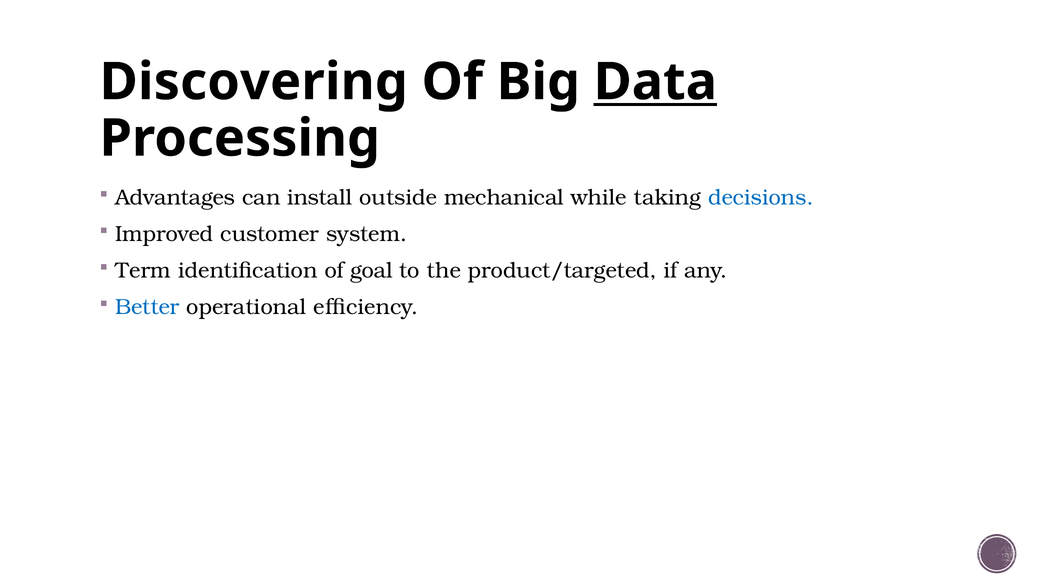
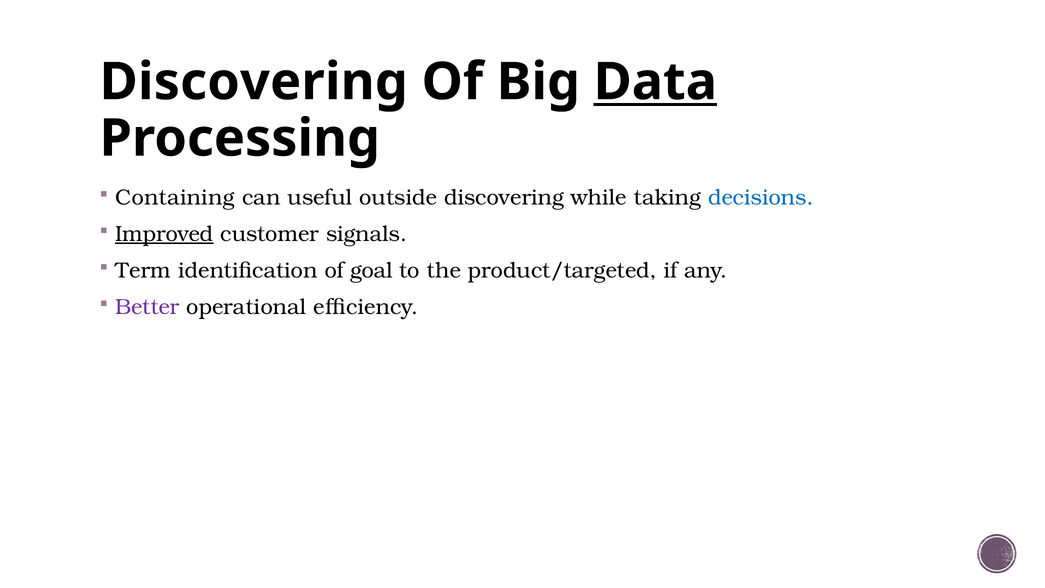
Advantages: Advantages -> Containing (175, 197)
install: install -> useful (320, 197)
outside mechanical: mechanical -> discovering (504, 197)
Improved underline: none -> present (164, 234)
system: system -> signals (367, 234)
Better colour: blue -> purple (147, 307)
